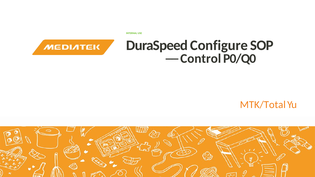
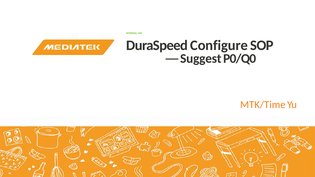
Control: Control -> Suggest (201, 59)
MTK/Total: MTK/Total -> MTK/Time (263, 105)
